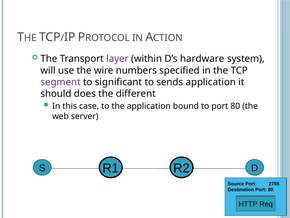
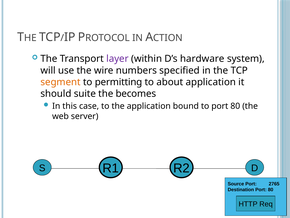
segment colour: purple -> orange (61, 82)
significant: significant -> permitting (119, 82)
sends: sends -> about (170, 82)
does: does -> suite (85, 93)
different: different -> becomes (136, 93)
